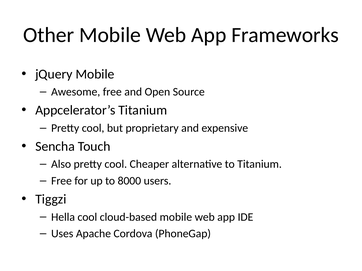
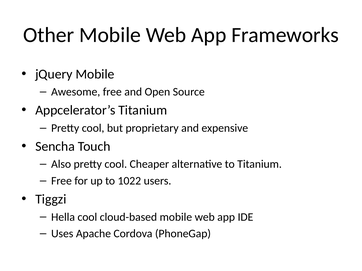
8000: 8000 -> 1022 (129, 181)
